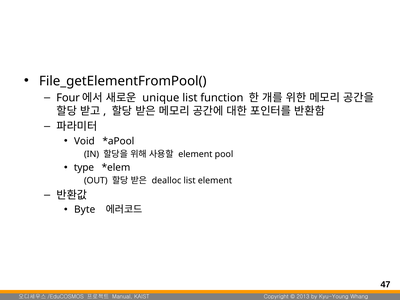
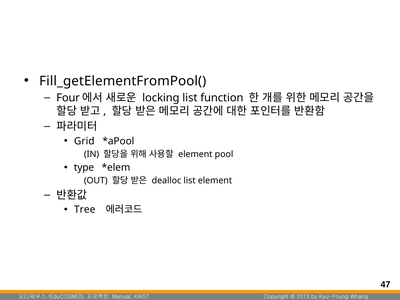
File_getElementFromPool(: File_getElementFromPool( -> Fill_getElementFromPool( (123, 81)
unique: unique -> locking (161, 98)
Void: Void -> Grid (84, 141)
Byte: Byte -> Tree (85, 210)
